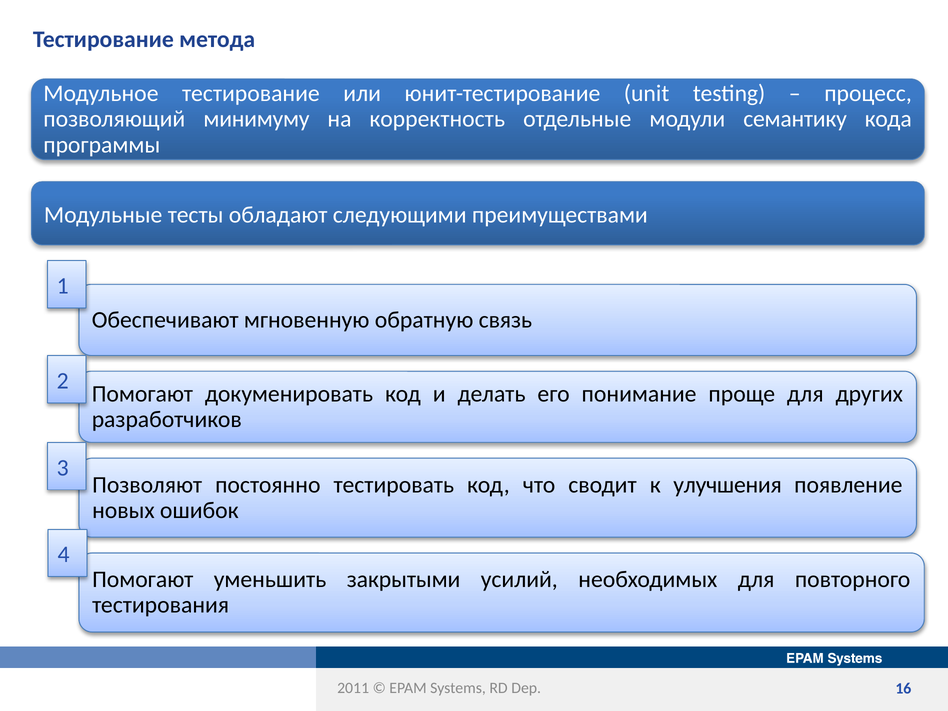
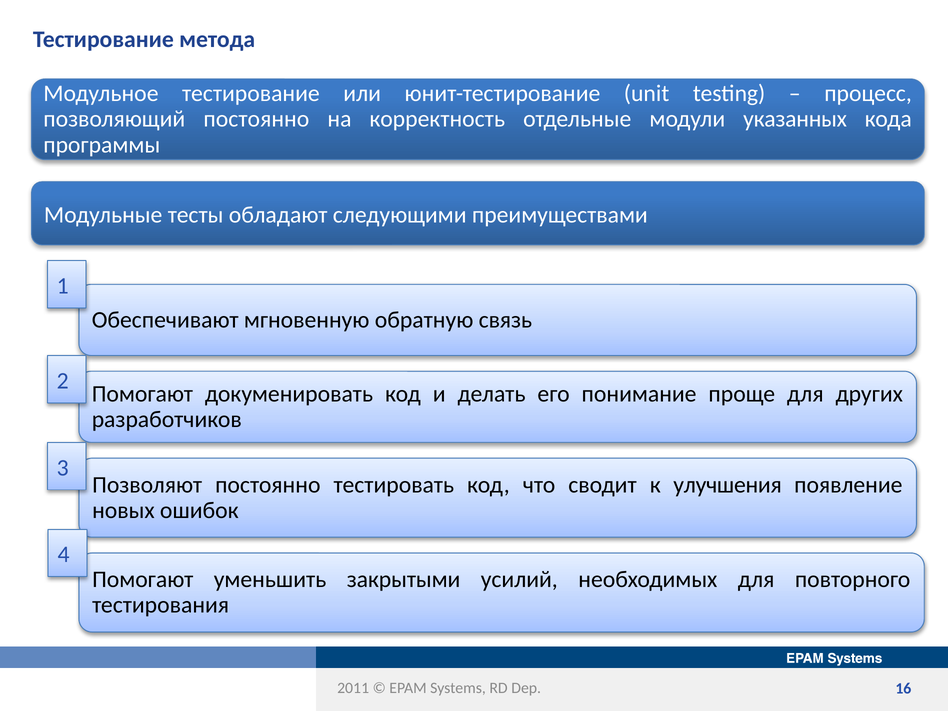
позволяющий минимуму: минимуму -> постоянно (256, 119)
семантику: семантику -> указанных (795, 119)
